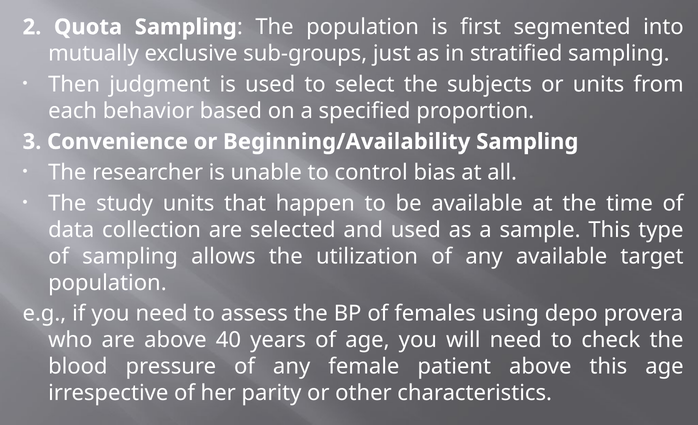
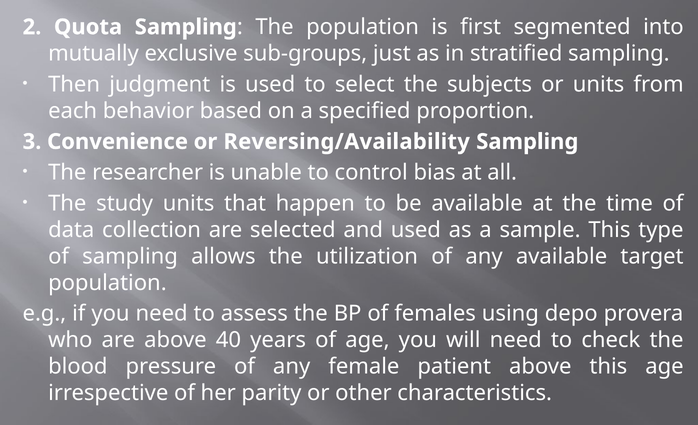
Beginning/Availability: Beginning/Availability -> Reversing/Availability (347, 142)
